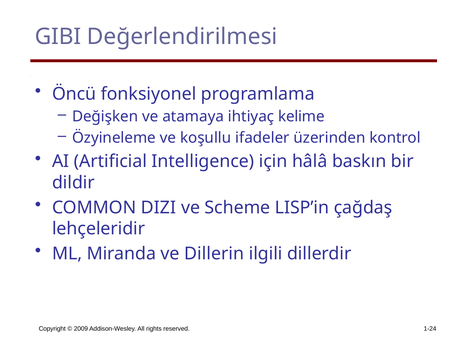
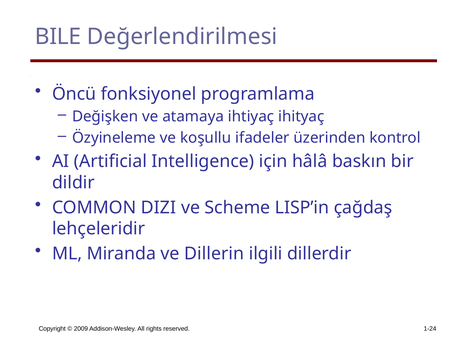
GIBI: GIBI -> BILE (58, 37)
kelime: kelime -> ihityaç (301, 117)
